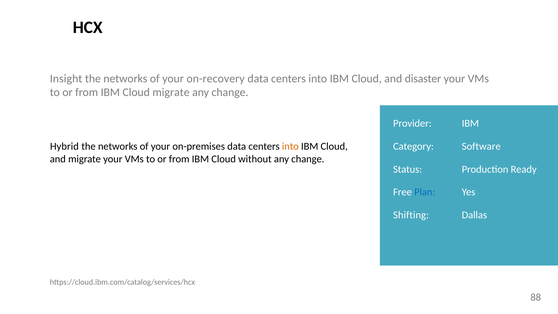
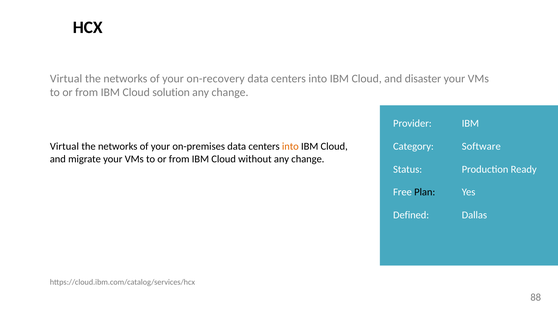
Insight: Insight -> Virtual (66, 78)
Cloud migrate: migrate -> solution (171, 92)
Hybrid: Hybrid -> Virtual (64, 146)
Plan colour: blue -> black (425, 192)
Shifting: Shifting -> Defined (411, 215)
